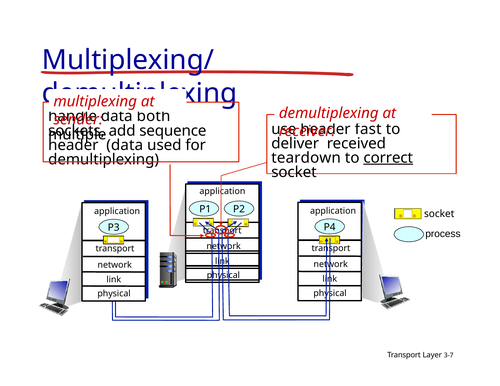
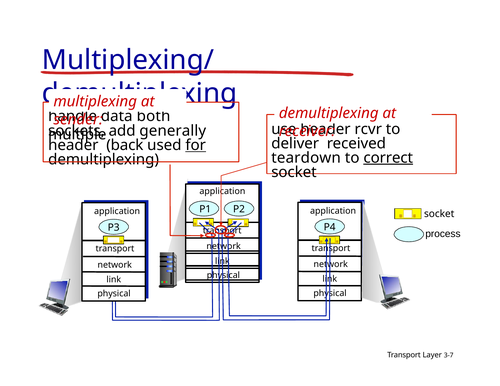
fast: fast -> rcvr (368, 129)
sequence: sequence -> generally (173, 131)
header data: data -> back (125, 145)
for underline: none -> present (196, 145)
